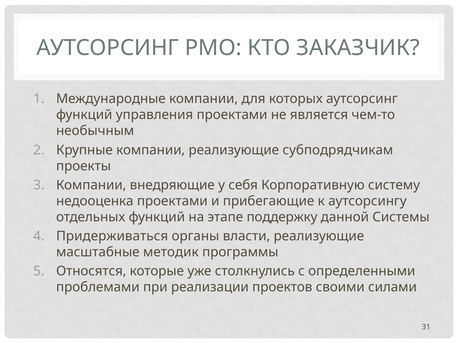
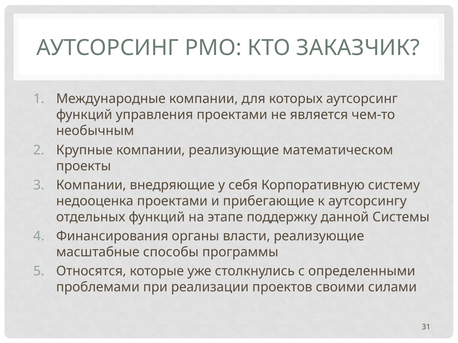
субподрядчикам: субподрядчикам -> математическом (338, 150)
Придерживаться: Придерживаться -> Финансирования (112, 236)
методик: методик -> способы (171, 252)
